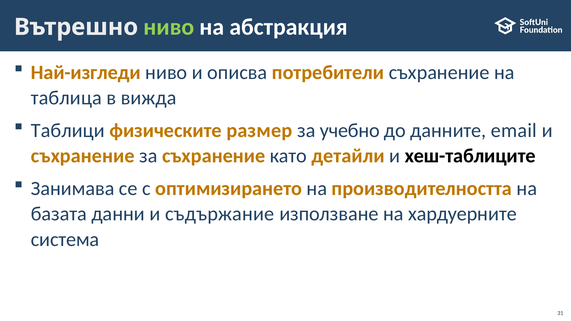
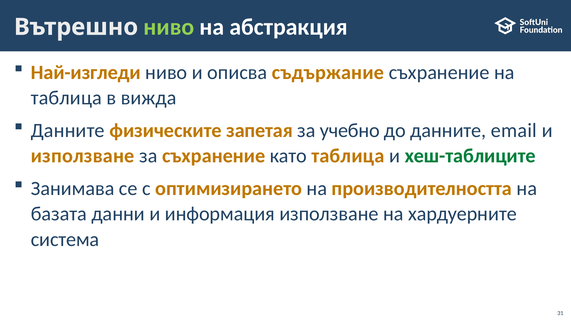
потребители: потребители -> съдържание (328, 72)
Таблици: Таблици -> Данните (68, 131)
размер: размер -> запетая (260, 131)
съхранение: съхранение -> използване (83, 156)
като детайли: детайли -> таблица (348, 156)
хеш-таблиците colour: black -> green (470, 156)
съдържание: съдържание -> информация (220, 214)
